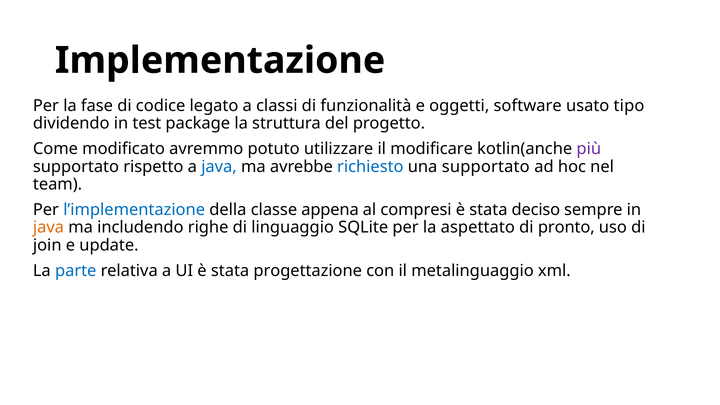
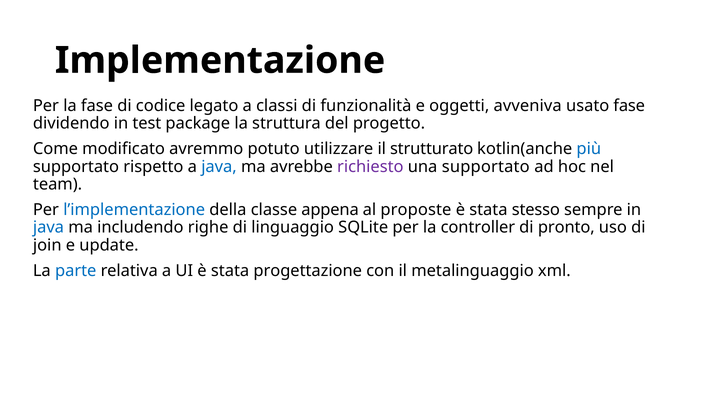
software: software -> avveniva (528, 106)
usato tipo: tipo -> fase (629, 106)
modificare: modificare -> strutturato (432, 149)
più colour: purple -> blue (589, 149)
richiesto colour: blue -> purple (370, 167)
compresi: compresi -> proposte (416, 210)
deciso: deciso -> stesso (536, 210)
java colour: orange -> blue (48, 227)
aspettato: aspettato -> controller (478, 227)
